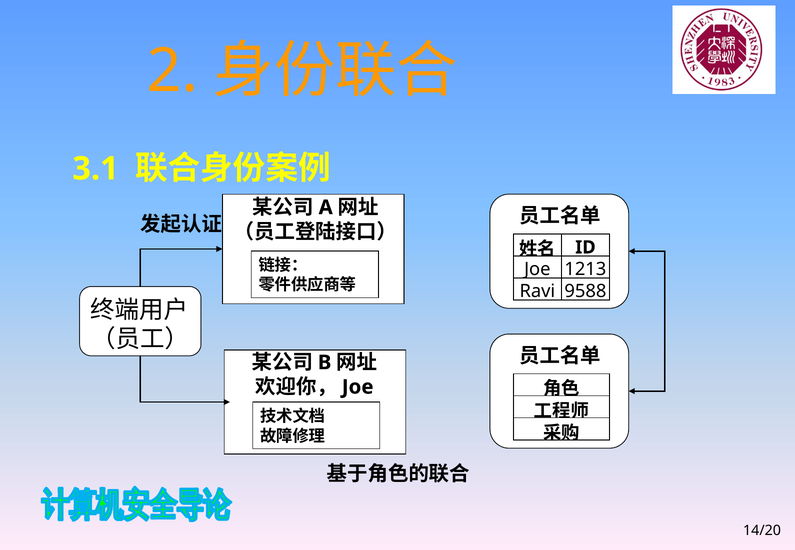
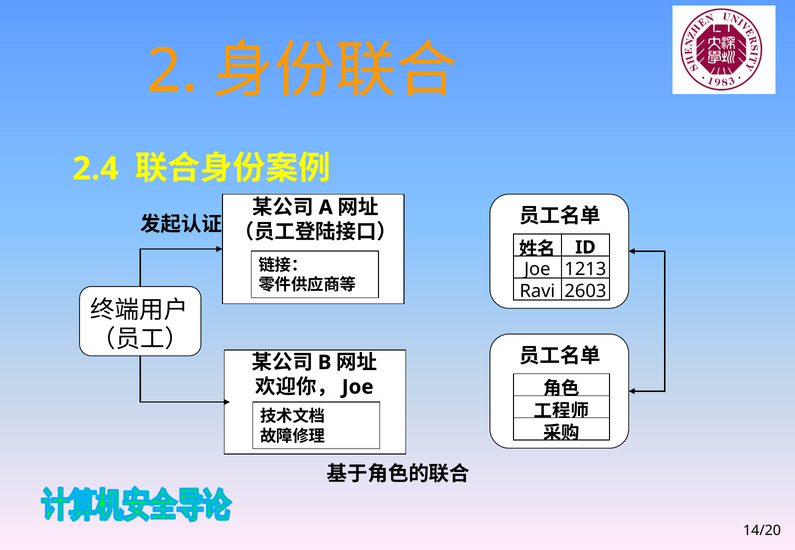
3.1: 3.1 -> 2.4 (96, 169)
9588: 9588 -> 2603 (585, 292)
